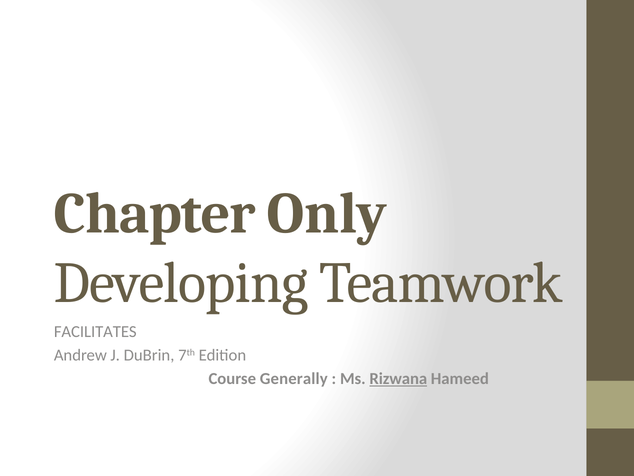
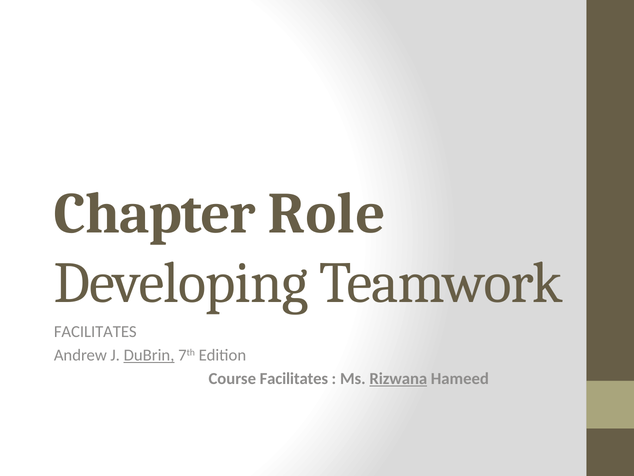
Only: Only -> Role (327, 213)
DuBrin underline: none -> present (149, 355)
Course Generally: Generally -> Facilitates (294, 379)
